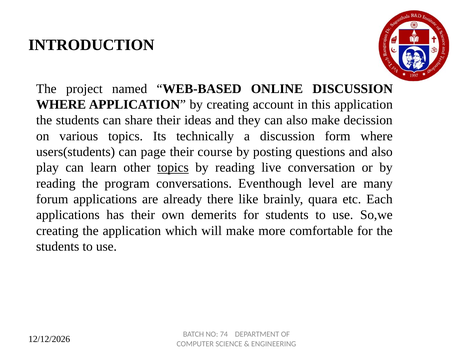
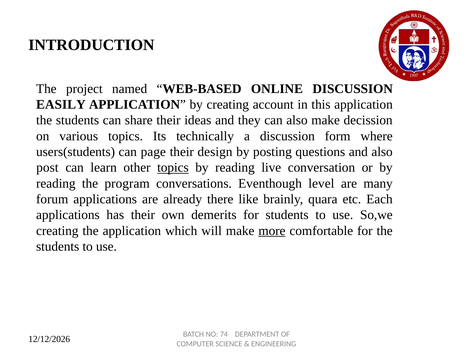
WHERE: WHERE -> EASILY (61, 104)
course: course -> design (215, 152)
play: play -> post (47, 167)
more underline: none -> present (272, 231)
